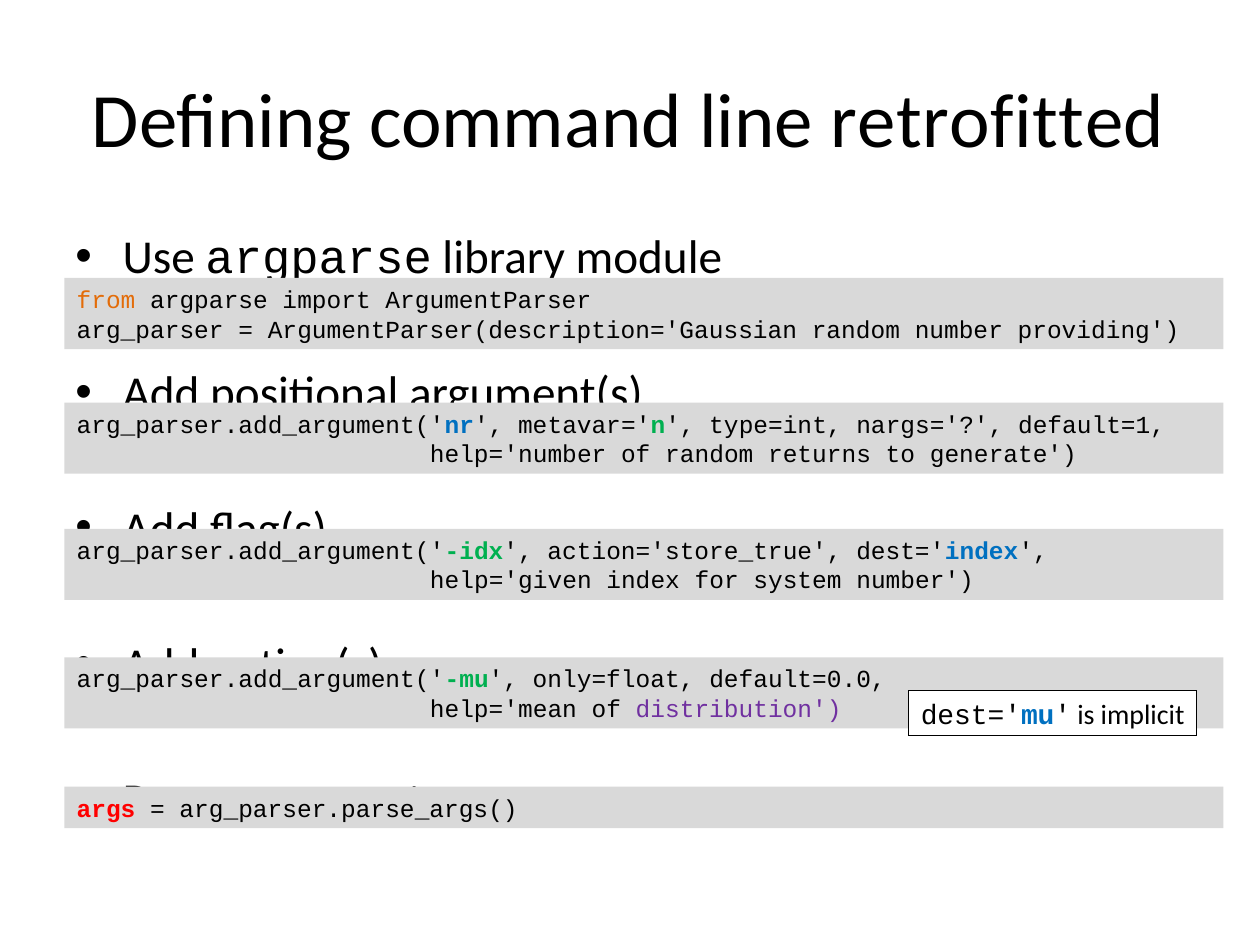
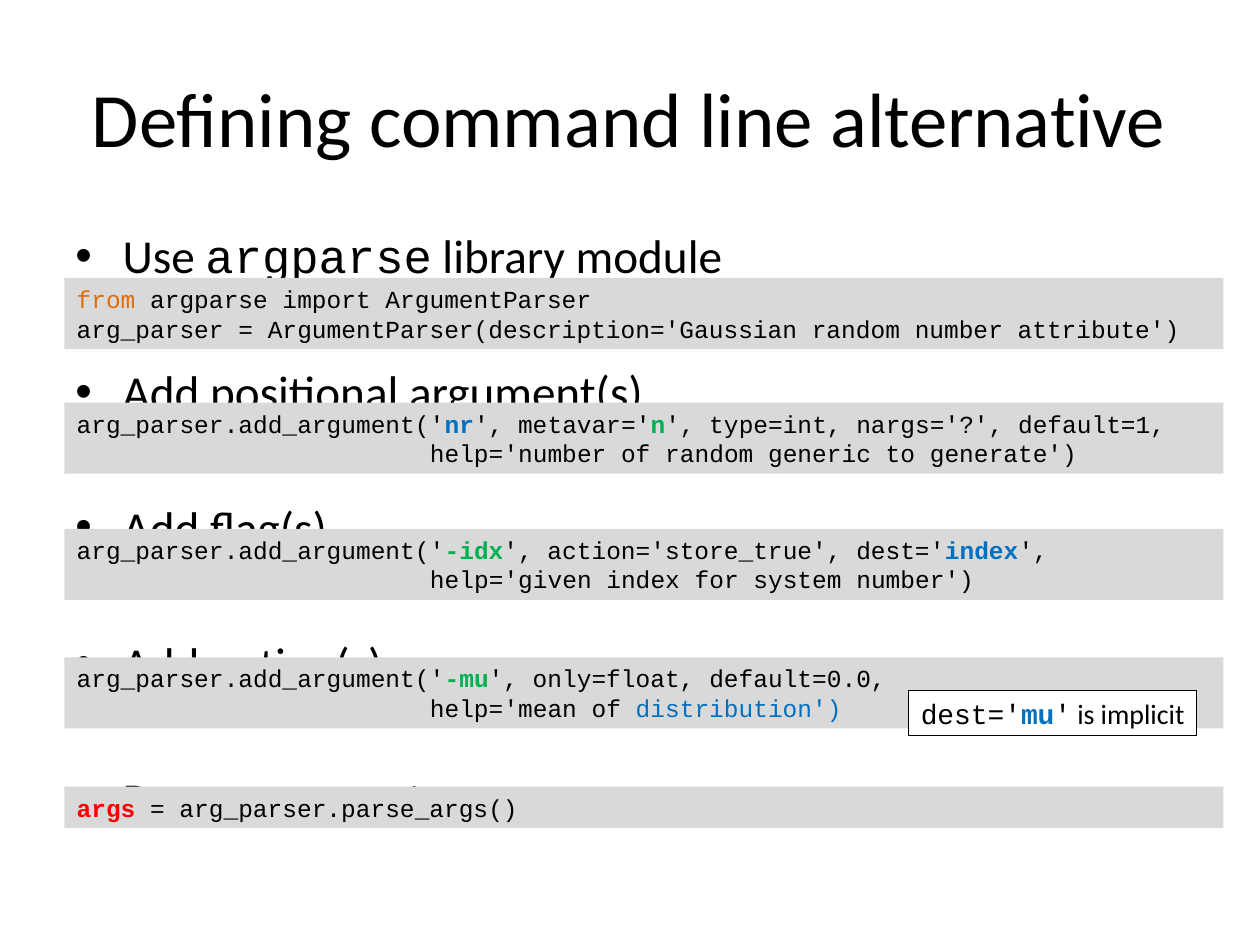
retrofitted: retrofitted -> alternative (998, 122)
providing: providing -> attribute (1098, 330)
returns: returns -> generic (820, 454)
distribution colour: purple -> blue (739, 709)
